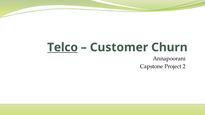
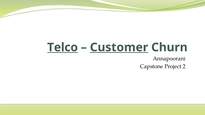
Customer underline: none -> present (119, 47)
